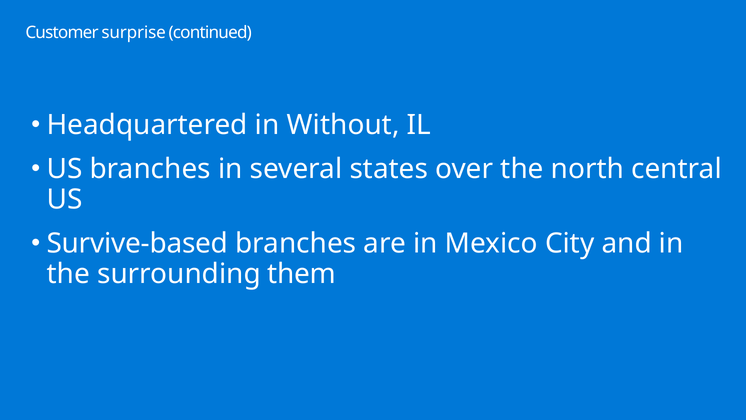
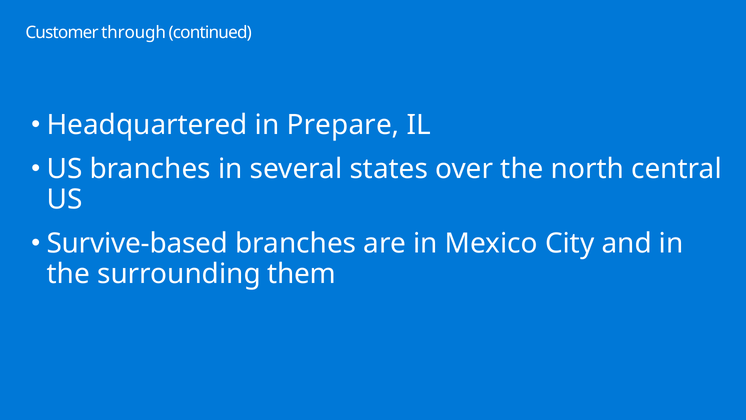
surprise: surprise -> through (134, 32)
Without: Without -> Prepare (343, 125)
